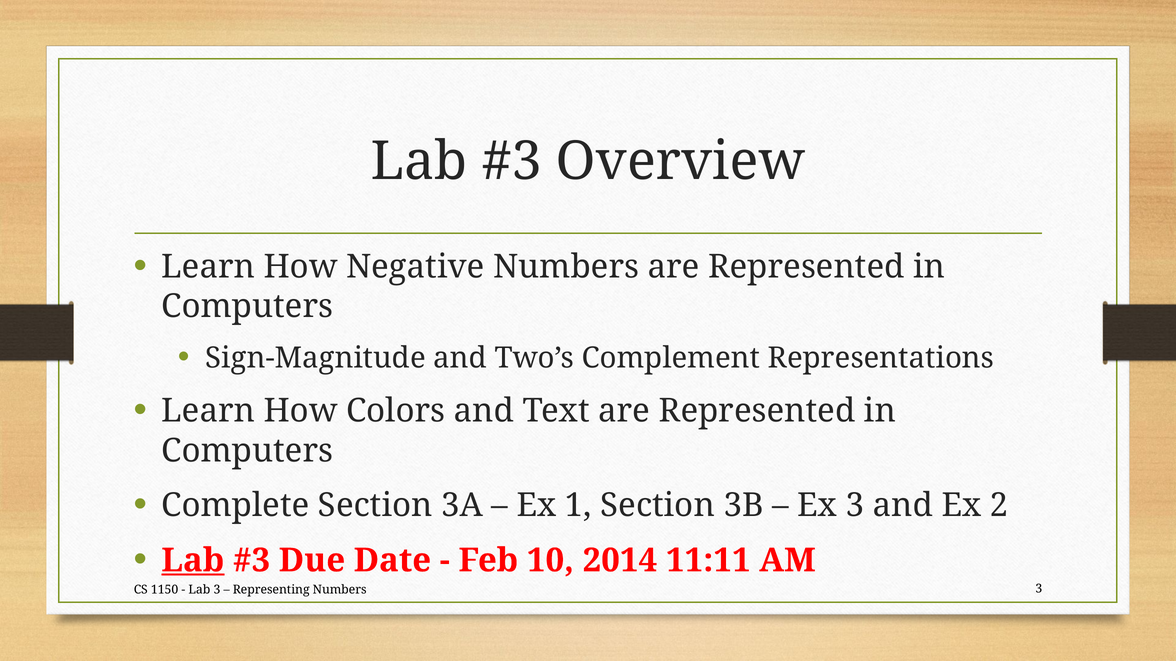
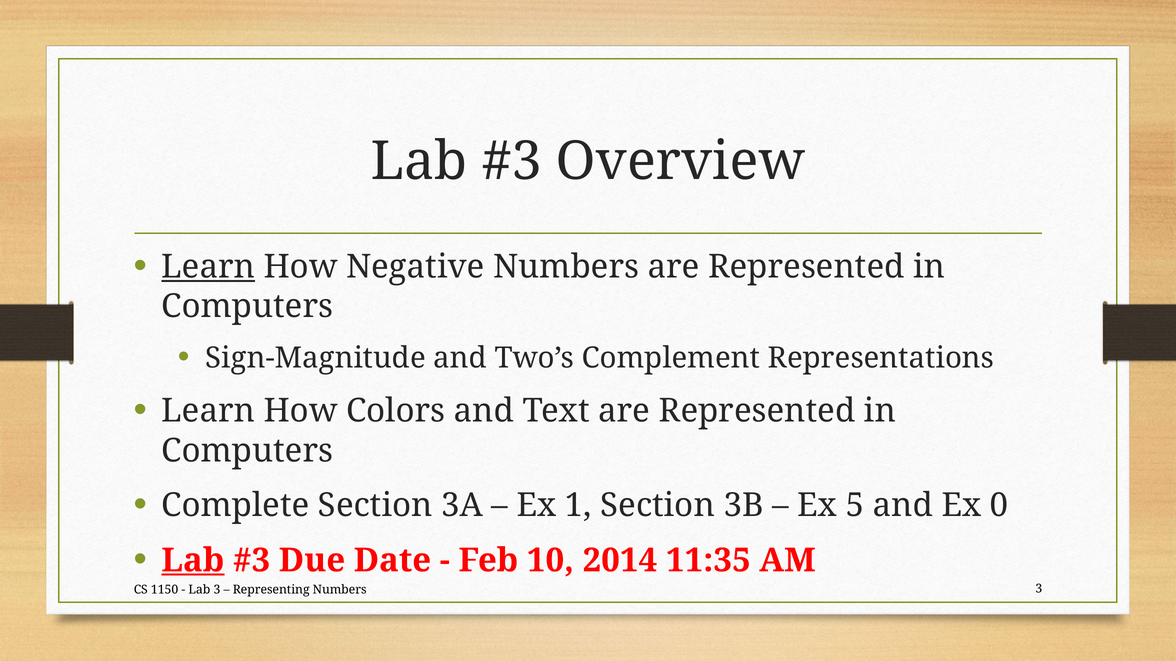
Learn underline: none -> present (208, 267)
Ex 3: 3 -> 5 (855, 506)
2: 2 -> 0 (999, 506)
11:11: 11:11 -> 11:35 (708, 561)
